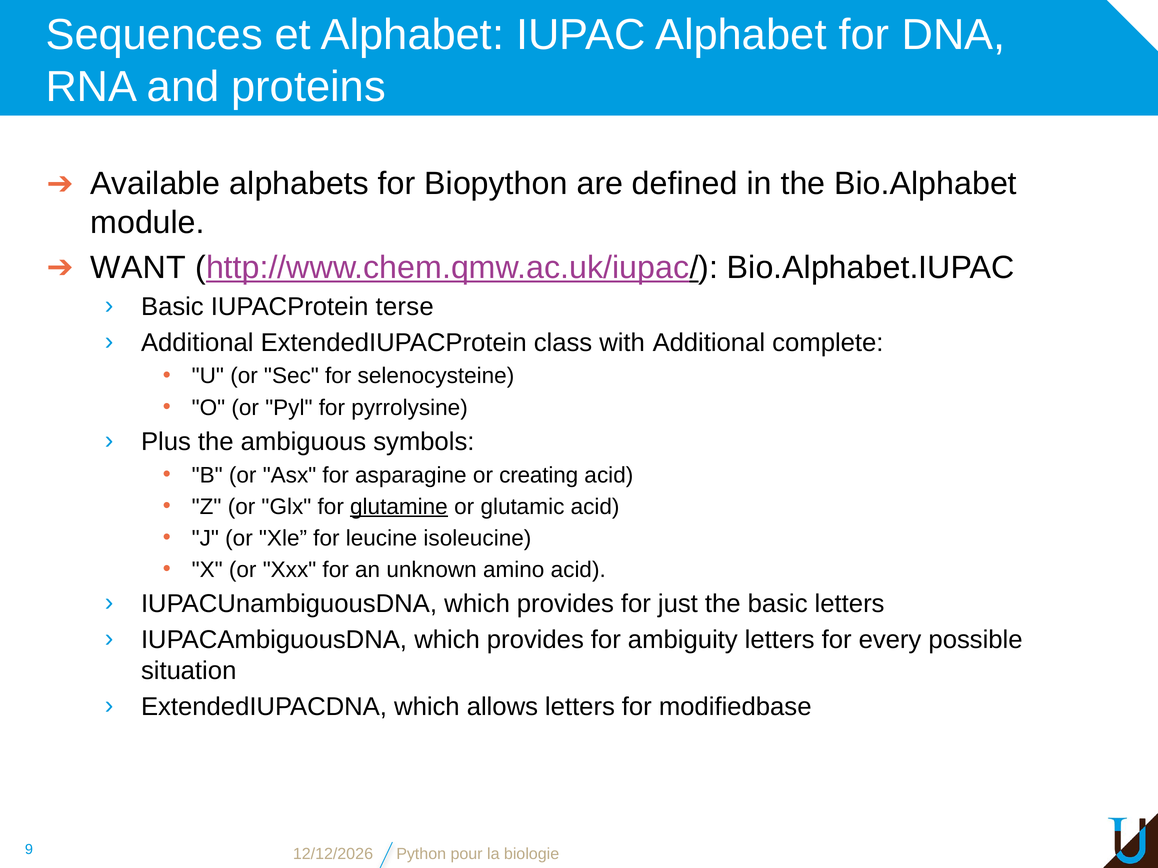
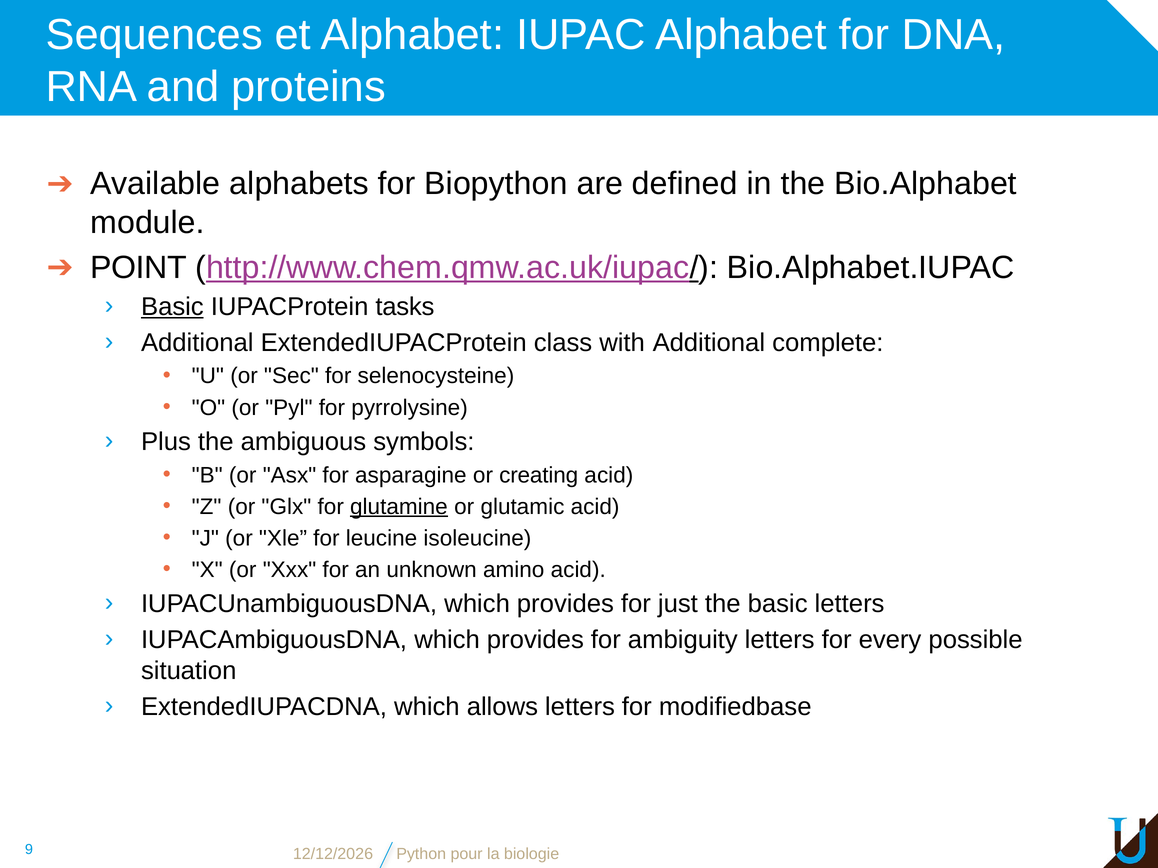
WANT: WANT -> POINT (139, 268)
Basic underline: none -> present (172, 307)
terse: terse -> tasks (405, 307)
